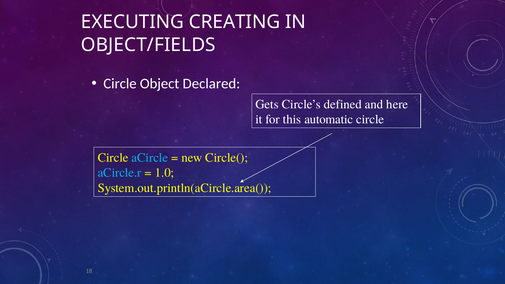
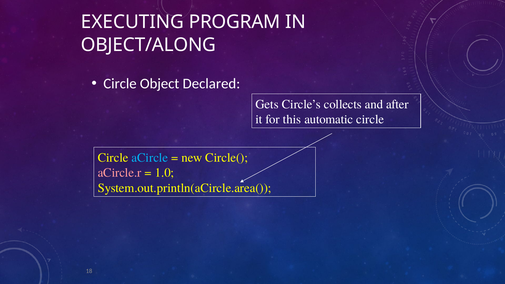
CREATING: CREATING -> PROGRAM (235, 22)
OBJECT/FIELDS: OBJECT/FIELDS -> OBJECT/ALONG (148, 45)
defined: defined -> collects (343, 104)
here: here -> after (397, 104)
aCircle.r colour: light blue -> pink (120, 173)
